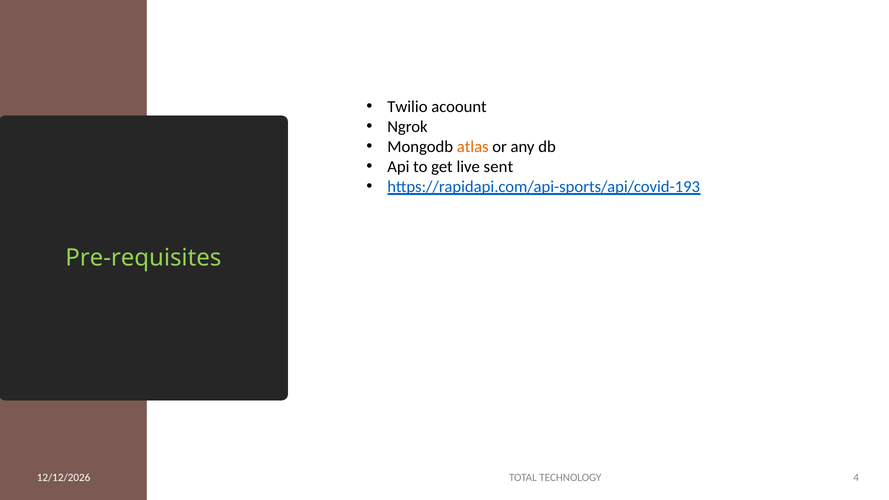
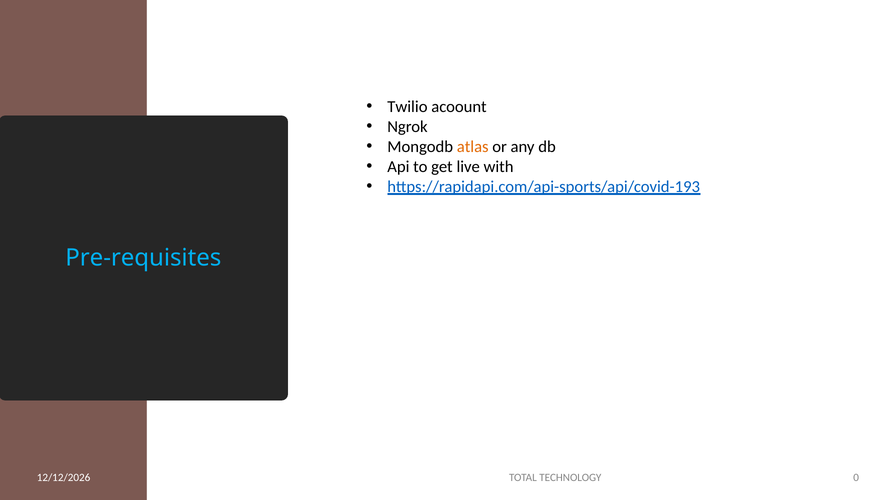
sent: sent -> with (499, 167)
Pre-requisites colour: light green -> light blue (143, 258)
4: 4 -> 0 (856, 477)
